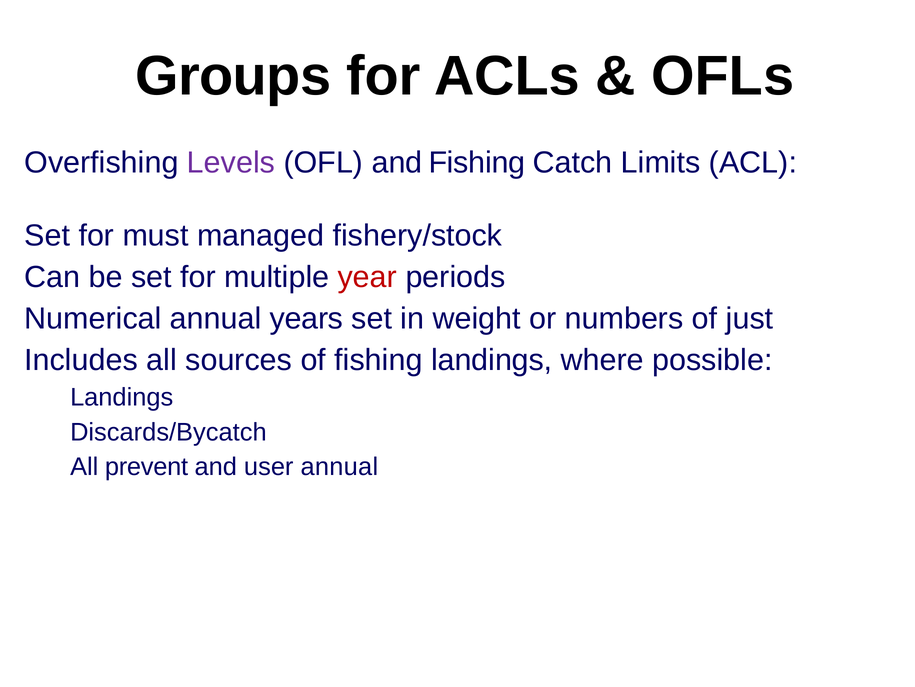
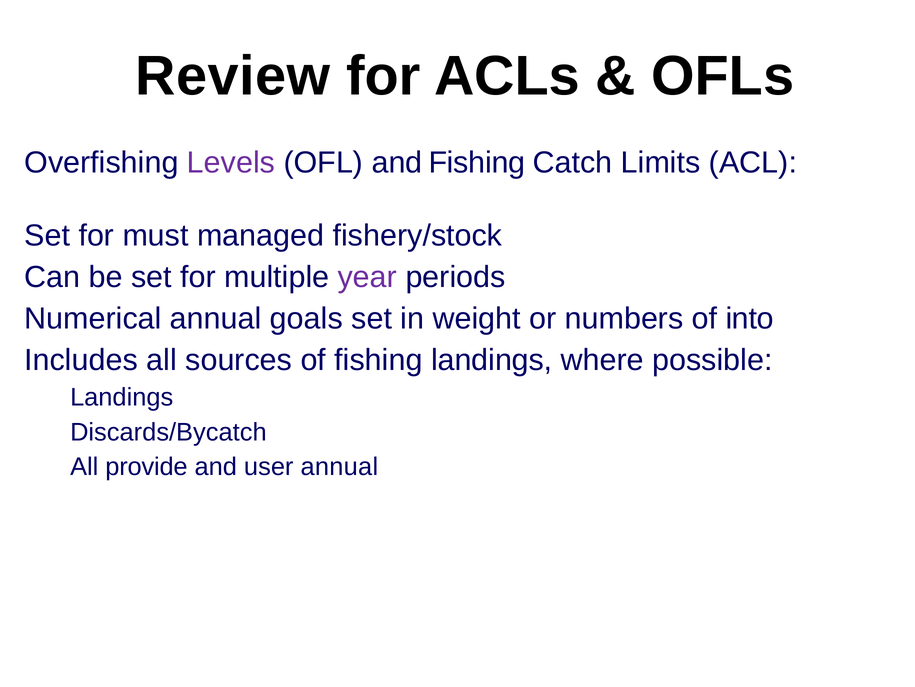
Groups: Groups -> Review (233, 76)
year colour: red -> purple (367, 277)
years: years -> goals (306, 318)
just: just -> into (750, 318)
prevent: prevent -> provide (146, 466)
